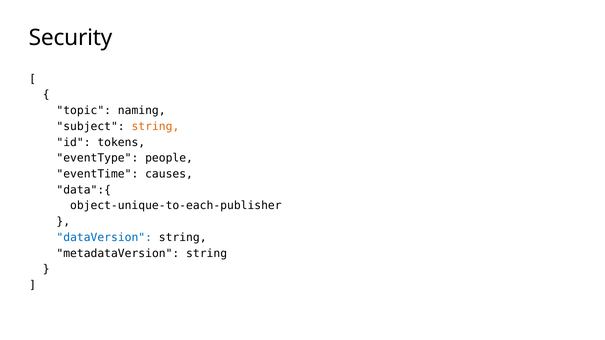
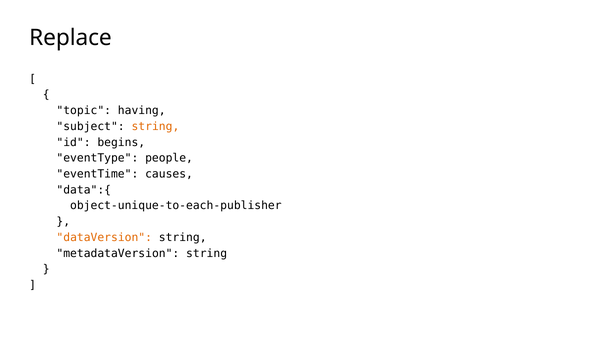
Security: Security -> Replace (70, 38)
naming: naming -> having (142, 111)
tokens: tokens -> begins (121, 142)
dataVersion colour: blue -> orange (104, 238)
